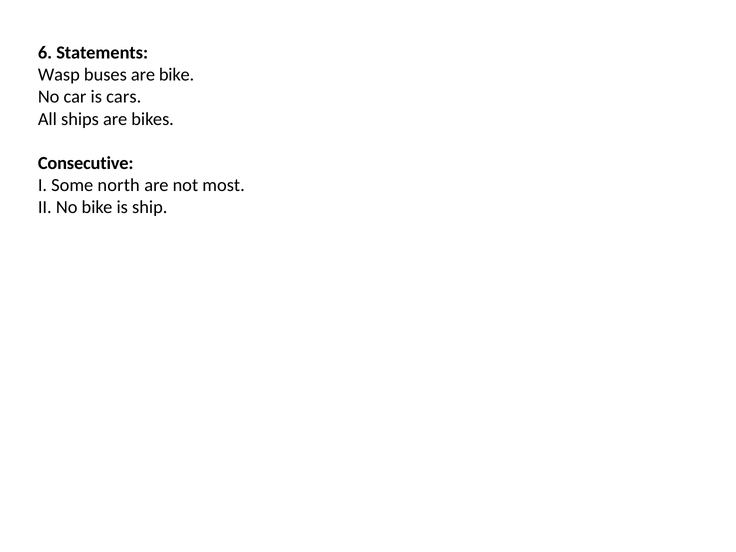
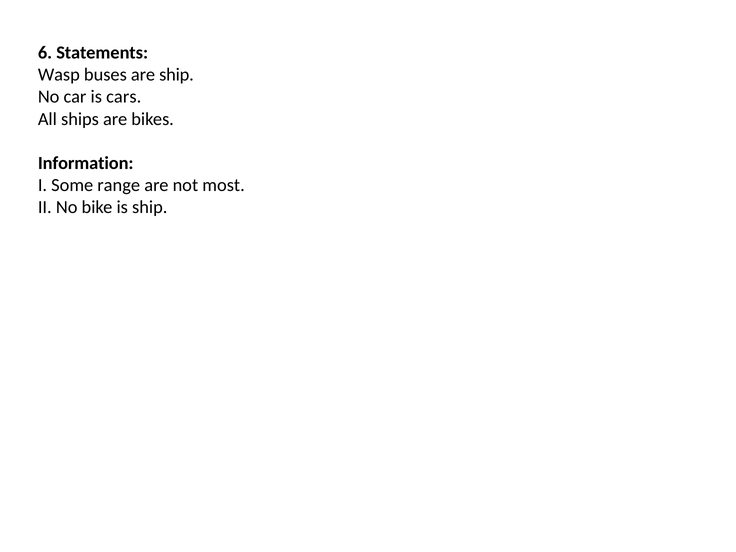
are bike: bike -> ship (177, 75)
Consecutive: Consecutive -> Information (86, 163)
north: north -> range (119, 185)
